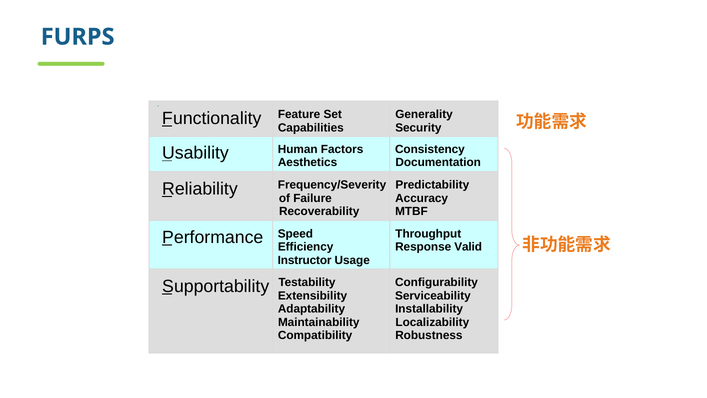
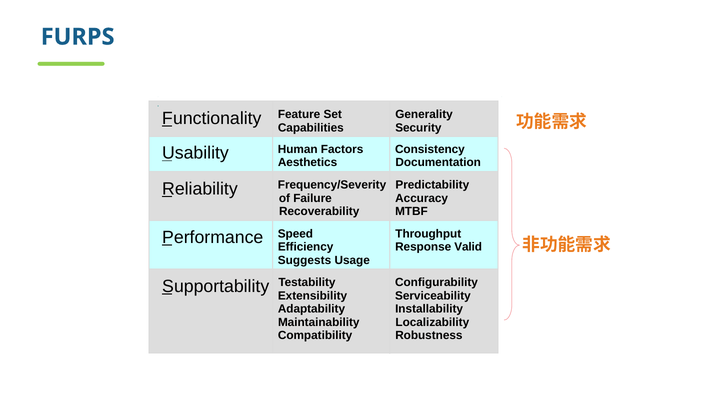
Instructor: Instructor -> Suggests (305, 260)
